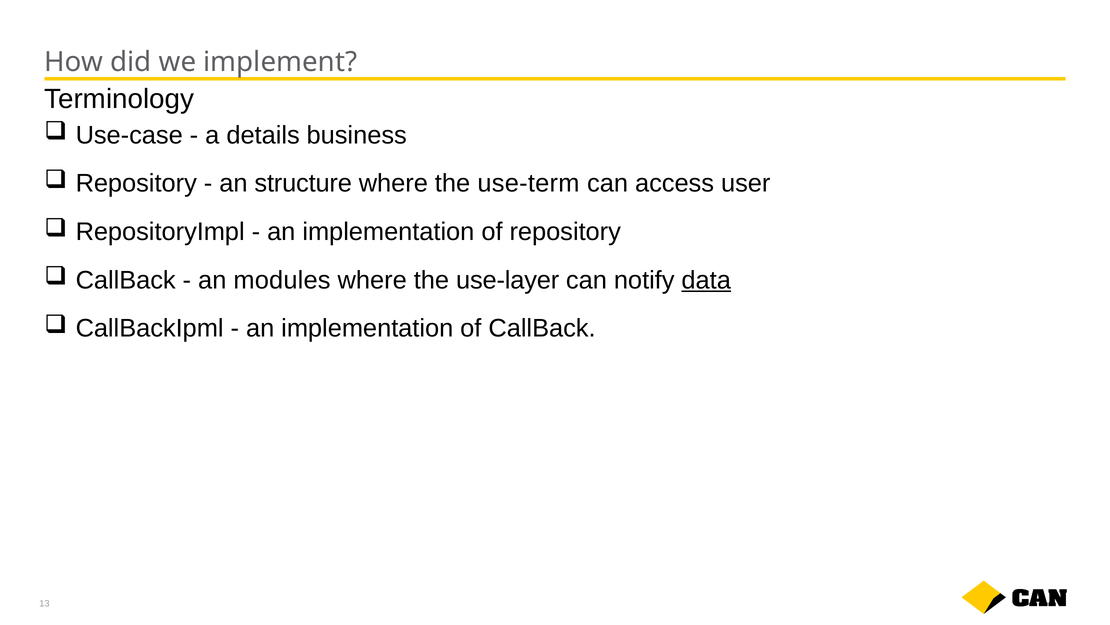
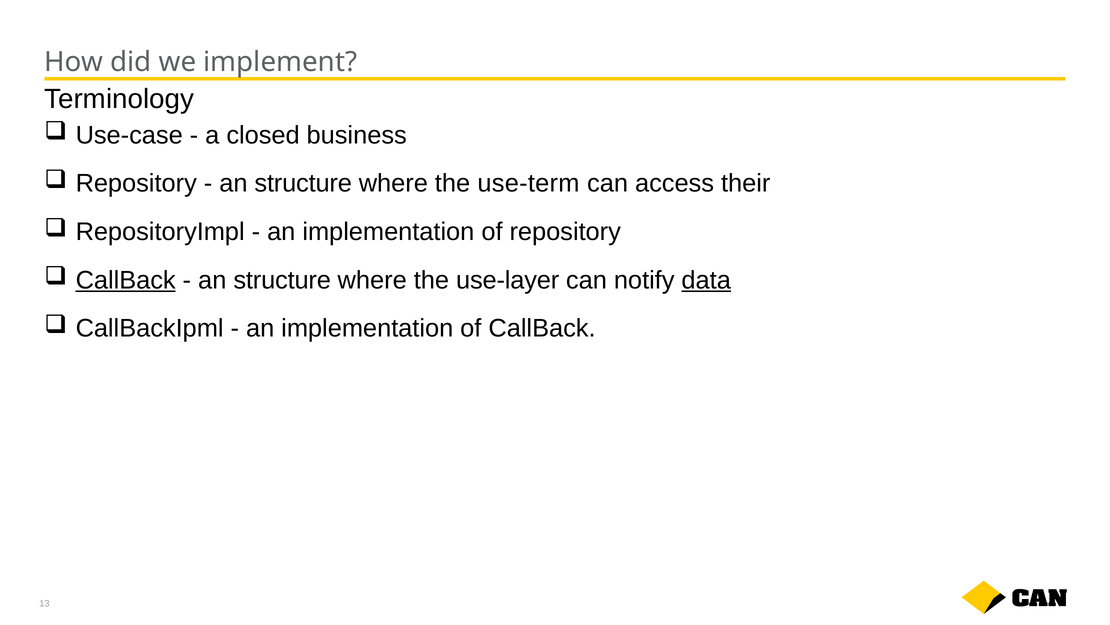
details: details -> closed (263, 135)
user: user -> their (746, 183)
CallBack underline: none -> present (126, 280)
modules: modules -> structure (282, 280)
